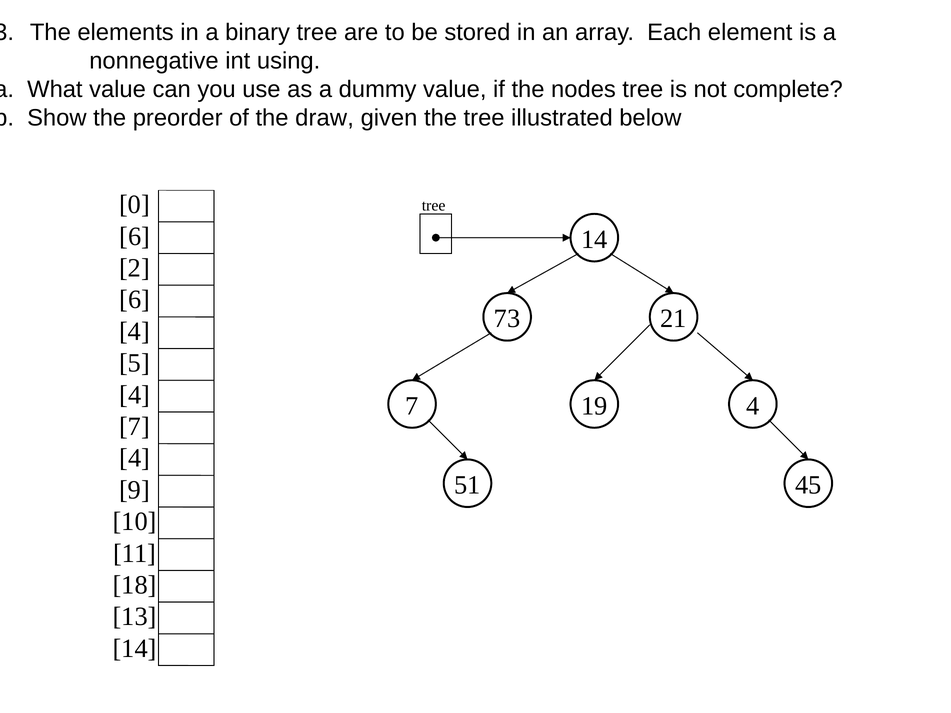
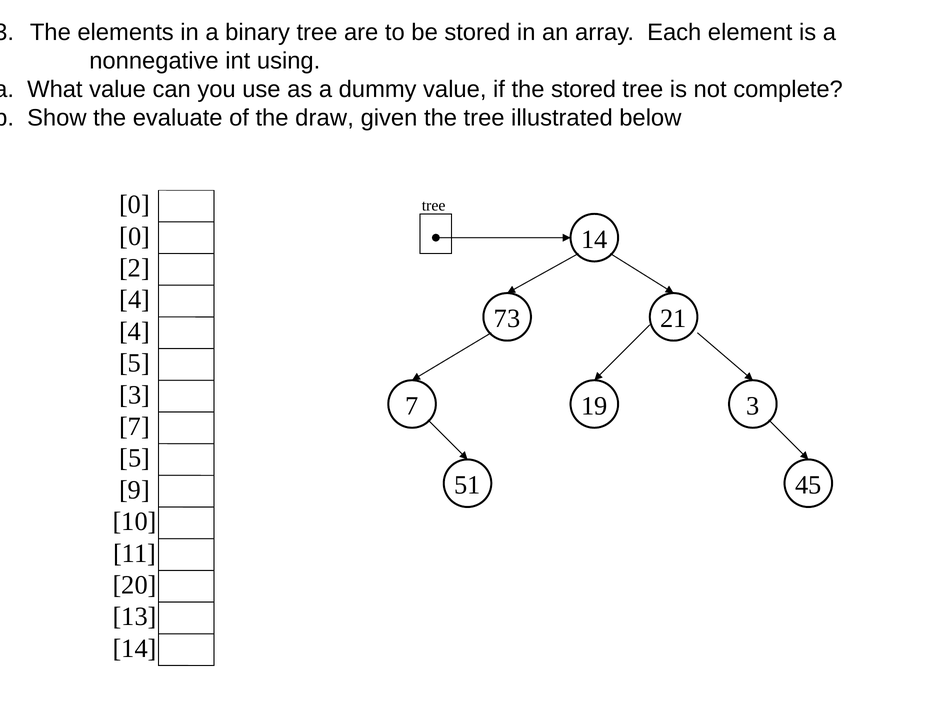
the nodes: nodes -> stored (584, 89)
preorder: preorder -> evaluate (178, 118)
6: 6 -> 0 (135, 236)
6: 6 -> 4 (135, 300)
4: 4 -> 3 (135, 395)
19 4: 4 -> 3 (753, 406)
4: 4 -> 5 (135, 458)
18: 18 -> 20 (135, 585)
